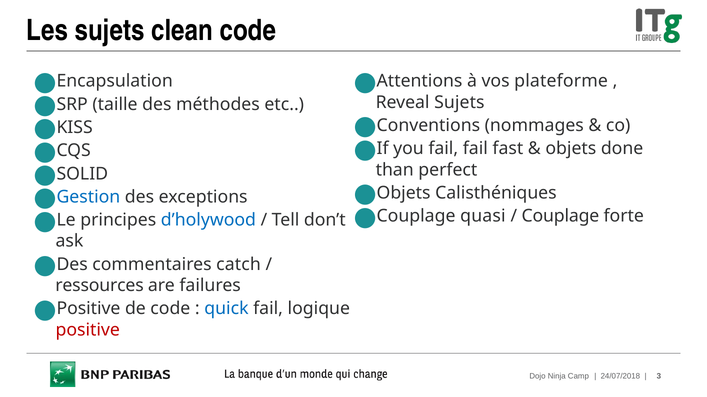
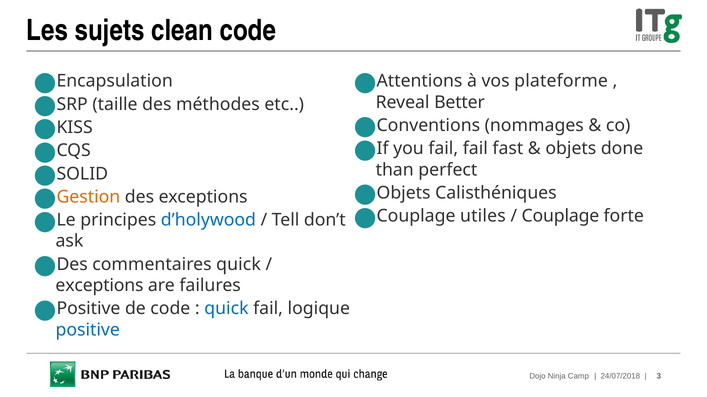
Reveal Sujets: Sujets -> Better (459, 102)
Gestion colour: blue -> orange (88, 197)
quasi: quasi -> utiles (483, 216)
commentaires catch: catch -> quick (239, 265)
ressources: ressources -> exceptions (100, 286)
positive colour: red -> blue (88, 330)
